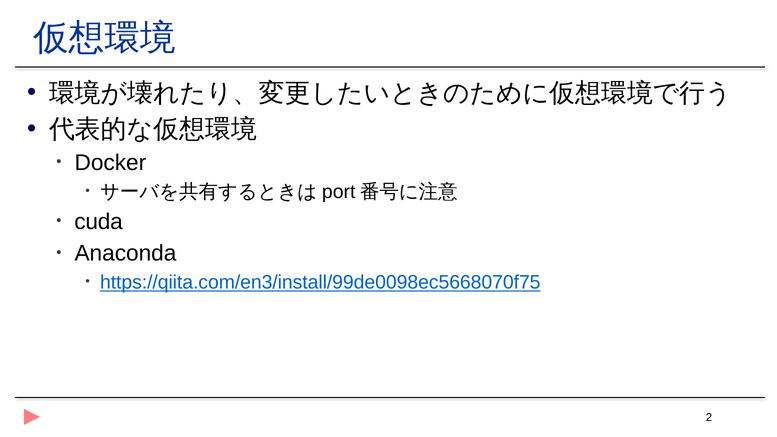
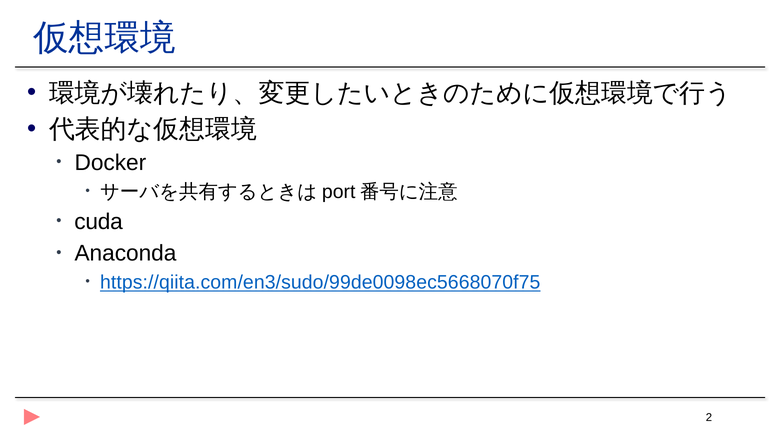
https://qiita.com/en3/install/99de0098ec5668070f75: https://qiita.com/en3/install/99de0098ec5668070f75 -> https://qiita.com/en3/sudo/99de0098ec5668070f75 (320, 282)
